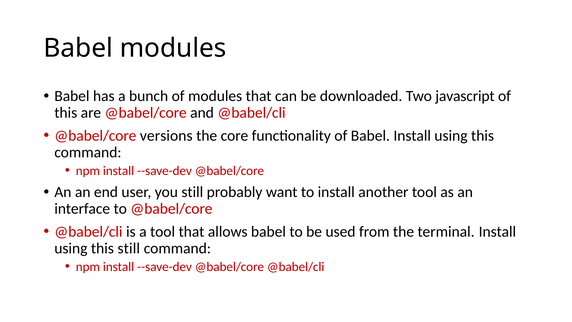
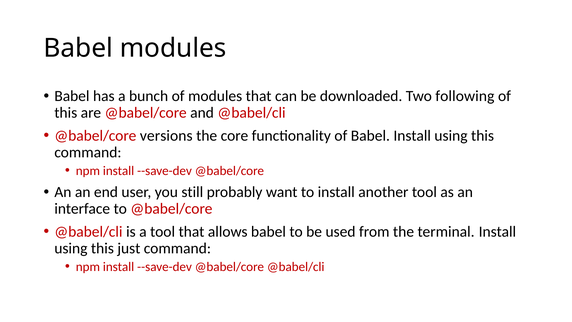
javascript: javascript -> following (465, 96)
this still: still -> just (129, 248)
